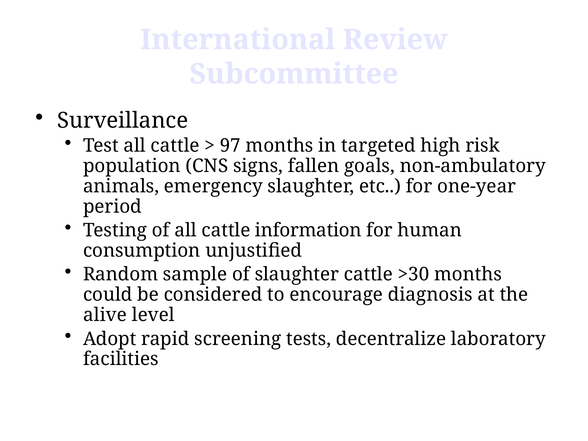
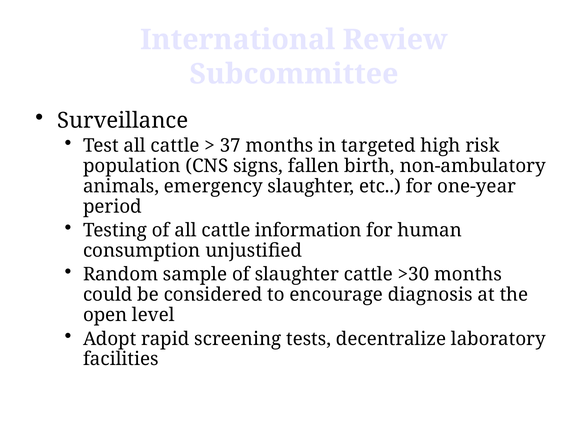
97: 97 -> 37 (230, 146)
goals: goals -> birth (369, 166)
alive: alive -> open (105, 315)
